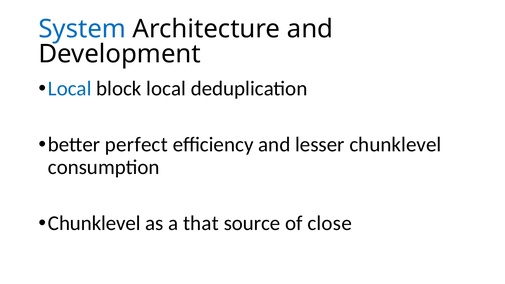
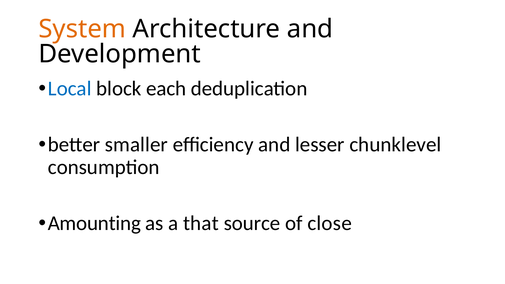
System colour: blue -> orange (82, 29)
block local: local -> each (166, 89)
perfect: perfect -> smaller (136, 145)
Chunklevel: Chunklevel -> Amounting (94, 223)
